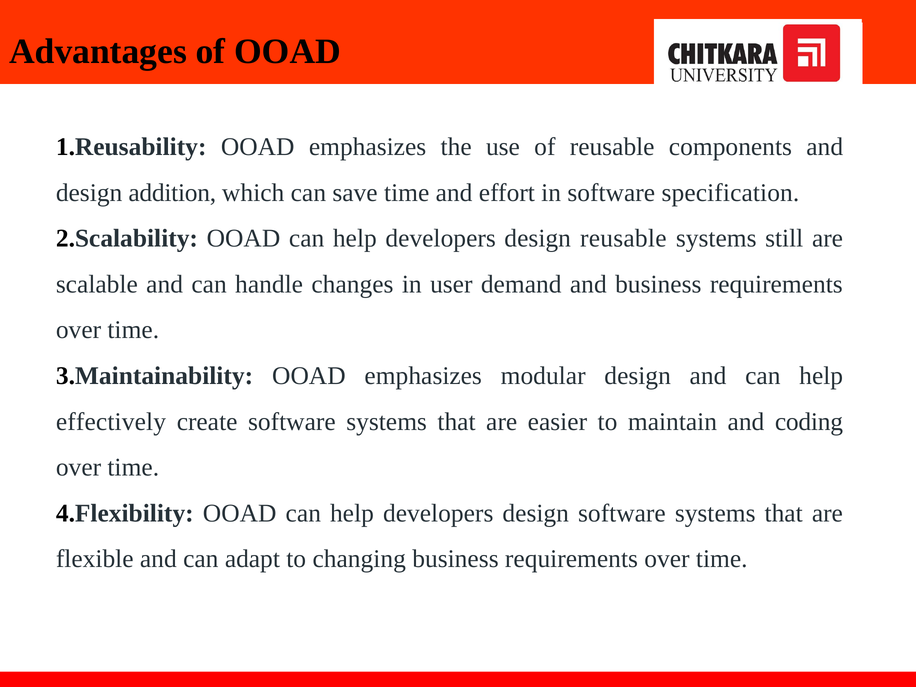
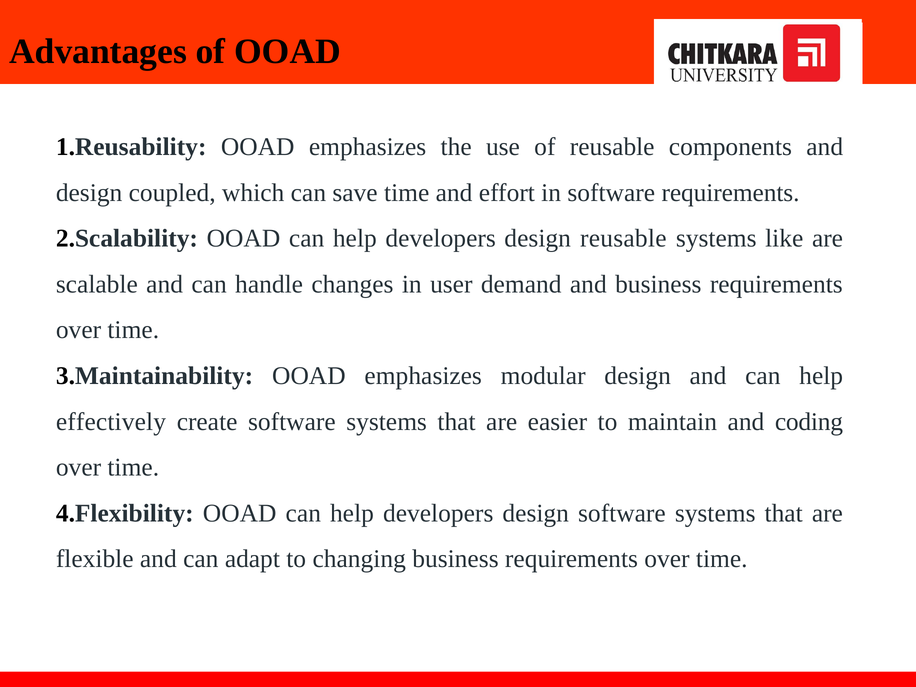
addition: addition -> coupled (172, 193)
software specification: specification -> requirements (731, 193)
still: still -> like (784, 238)
